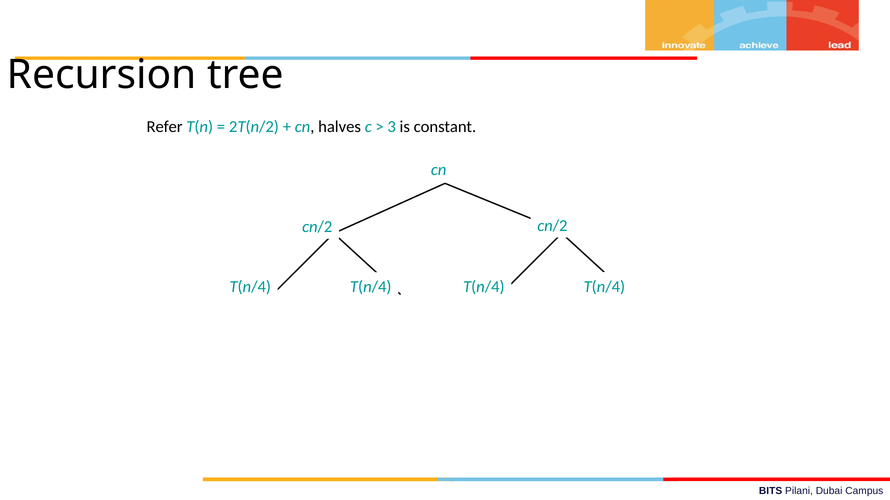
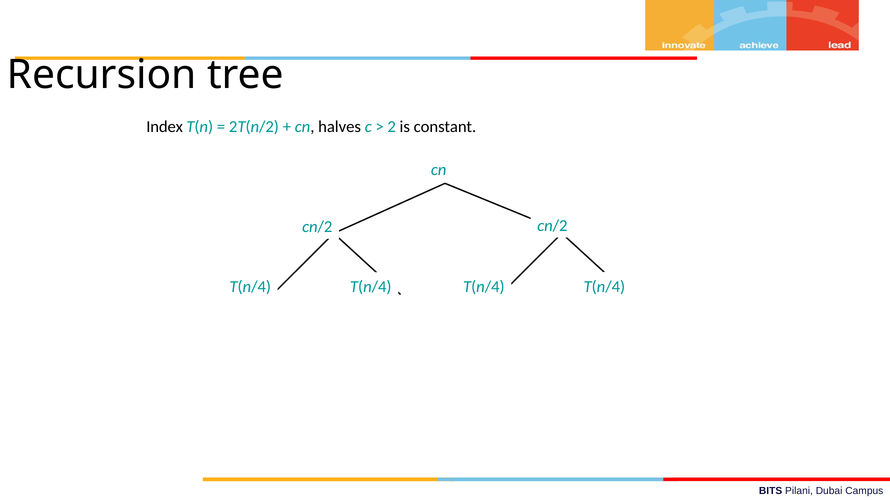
Refer: Refer -> Index (165, 127)
3: 3 -> 2 (392, 127)
